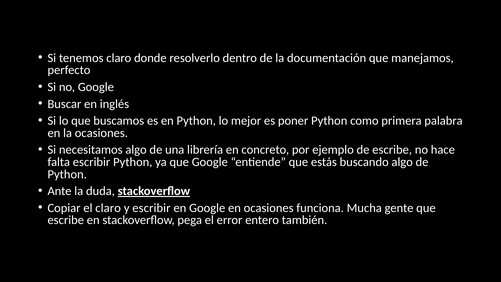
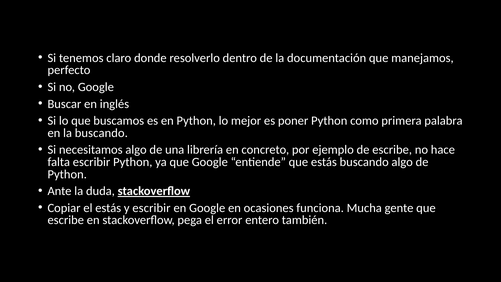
la ocasiones: ocasiones -> buscando (101, 133)
el claro: claro -> estás (108, 208)
